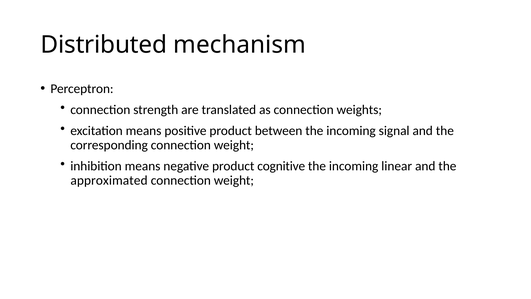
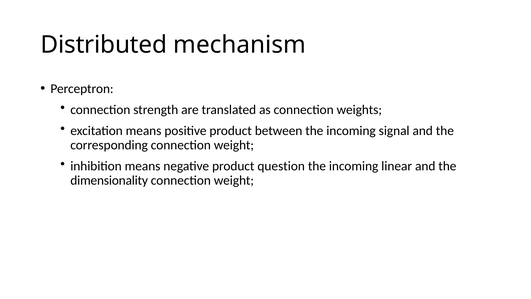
cognitive: cognitive -> question (281, 166)
approximated: approximated -> dimensionality (109, 180)
